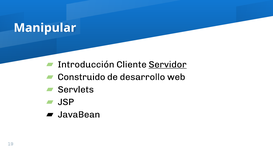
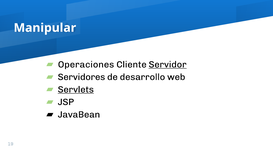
Introducción: Introducción -> Operaciones (86, 65)
Construido: Construido -> Servidores (81, 77)
Servlets underline: none -> present (76, 90)
